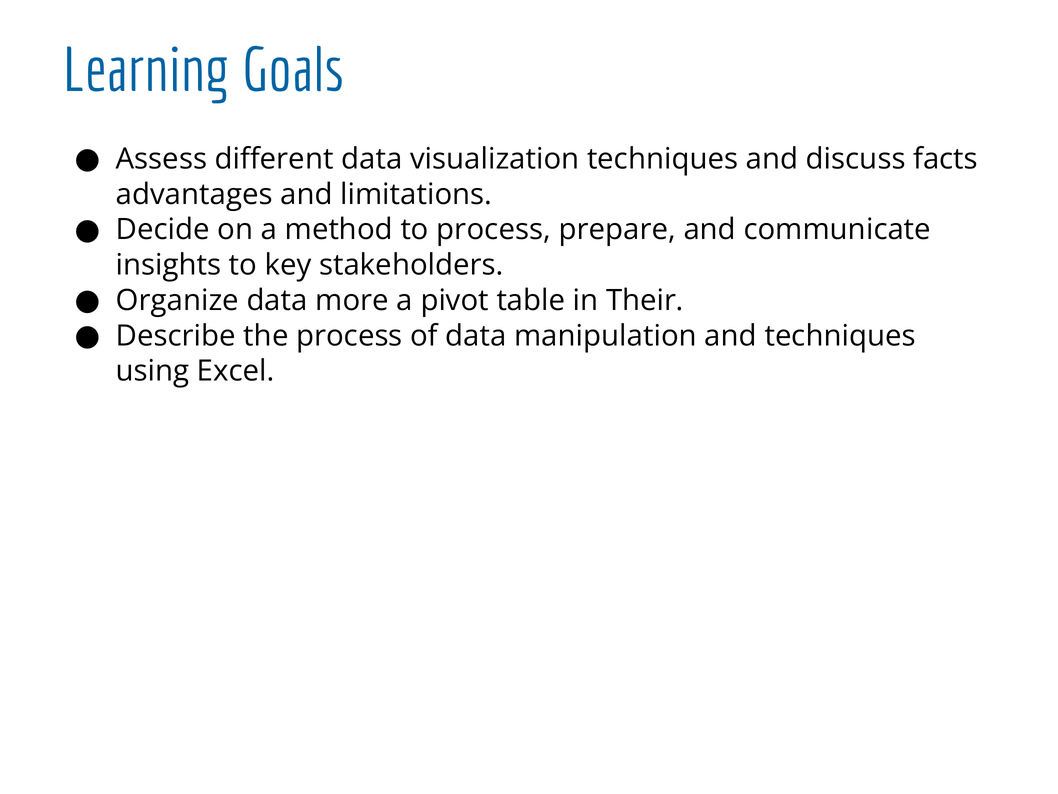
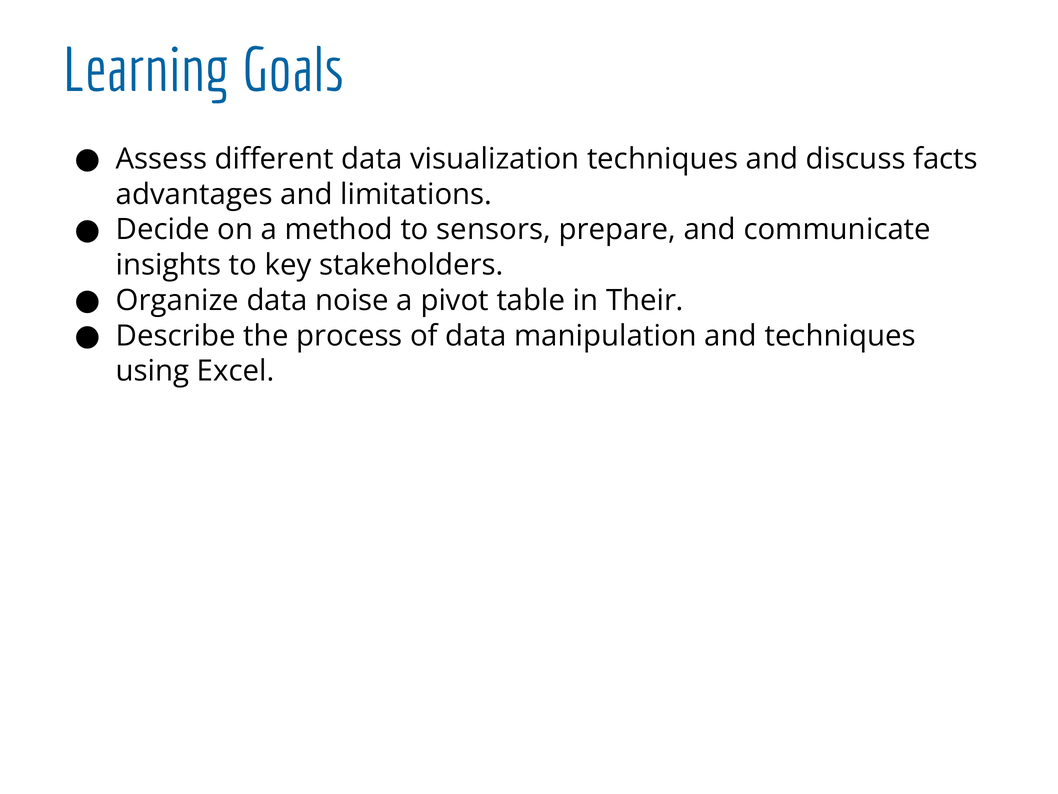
to process: process -> sensors (494, 230)
more: more -> noise (352, 300)
